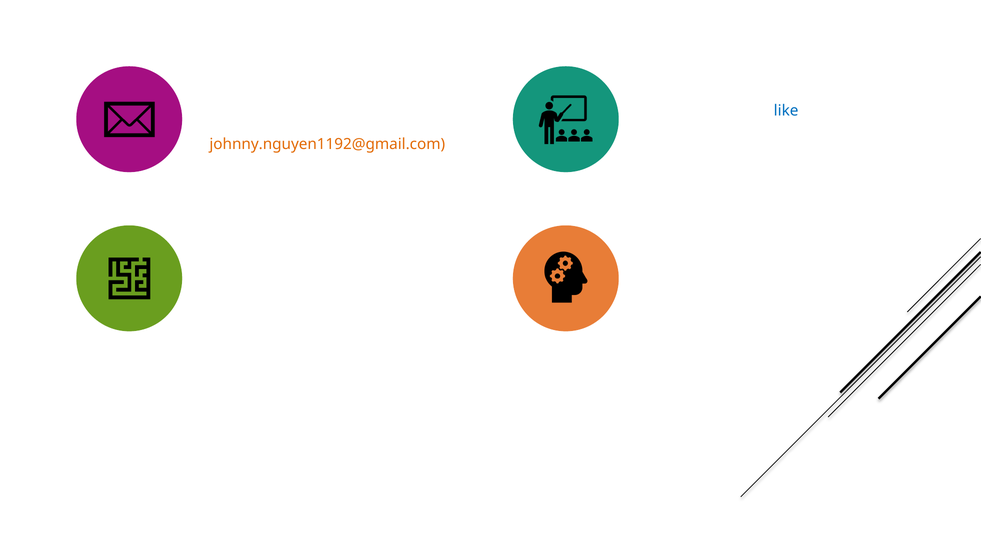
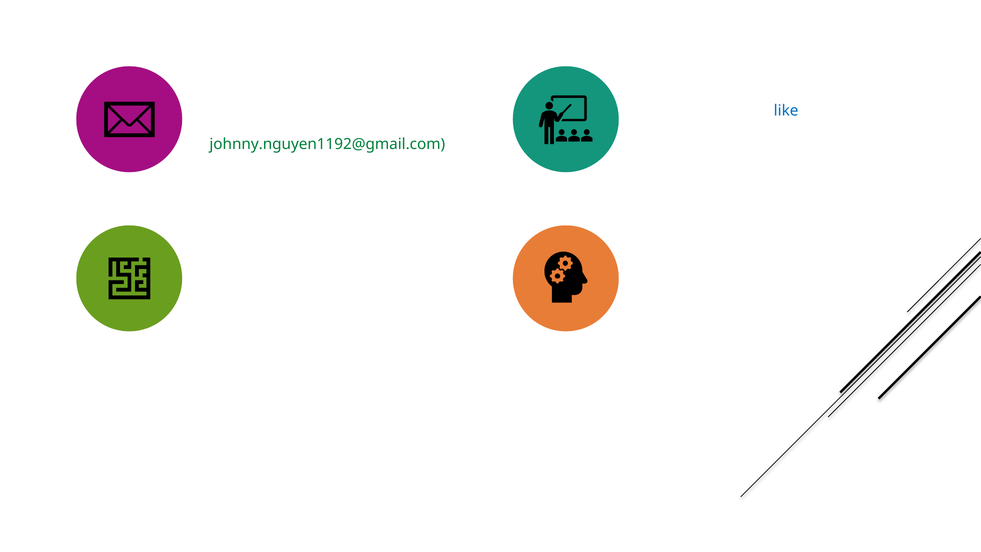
johnny.nguyen1192@gmail.com colour: orange -> green (327, 144)
